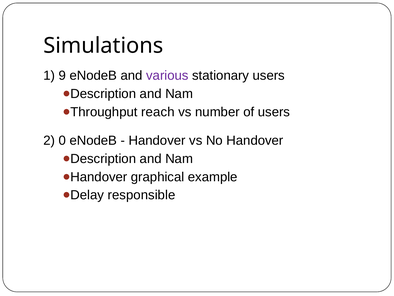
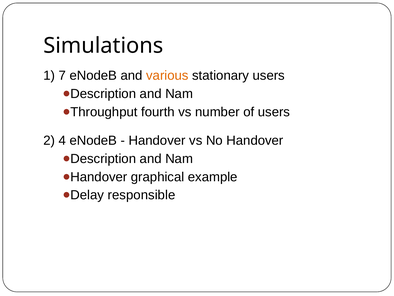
9: 9 -> 7 (62, 75)
various colour: purple -> orange (167, 75)
reach: reach -> fourth (158, 112)
0: 0 -> 4 (62, 140)
